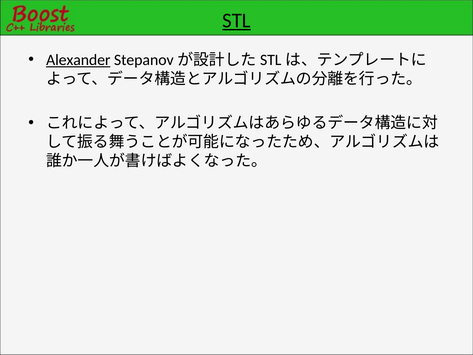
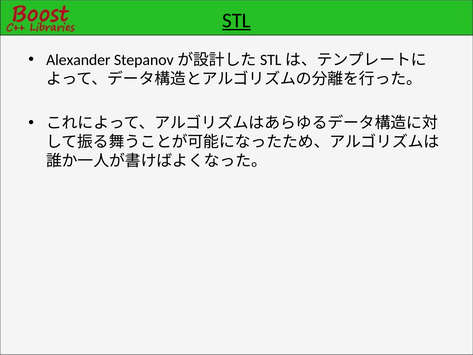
Alexander underline: present -> none (78, 60)
